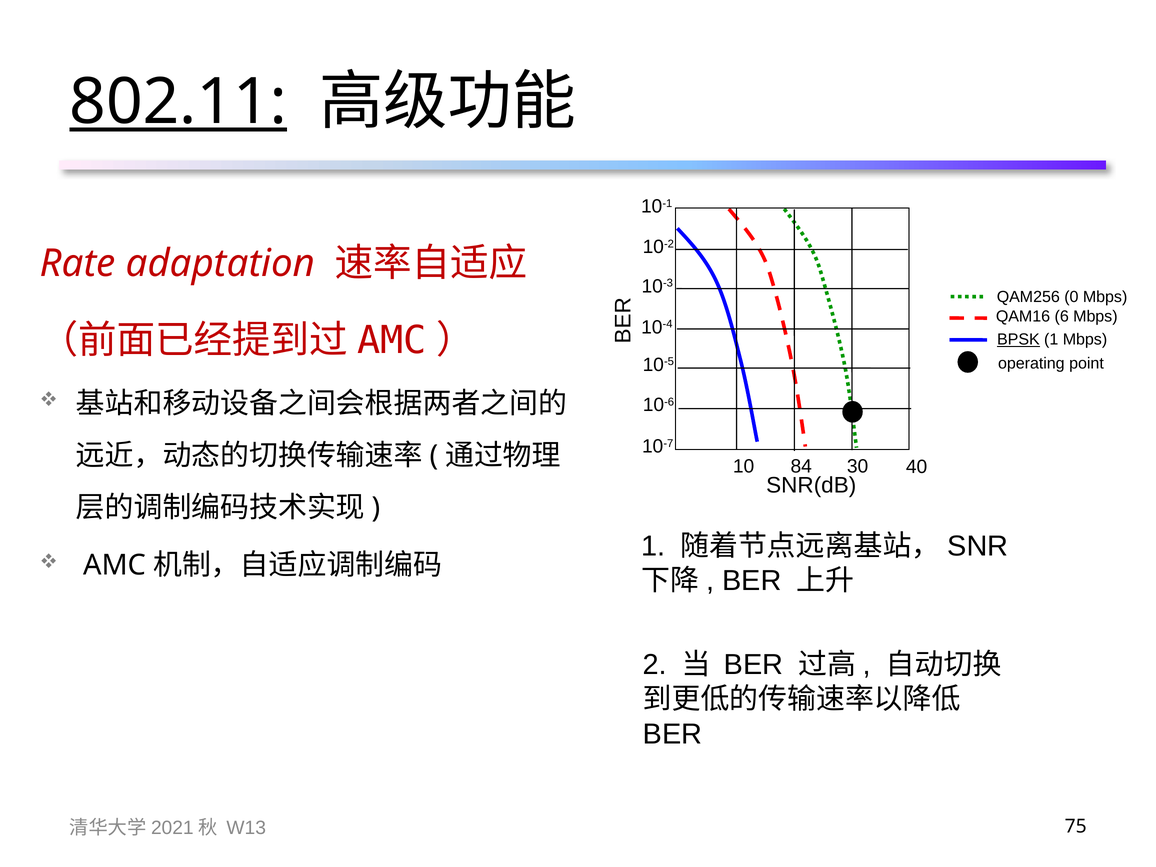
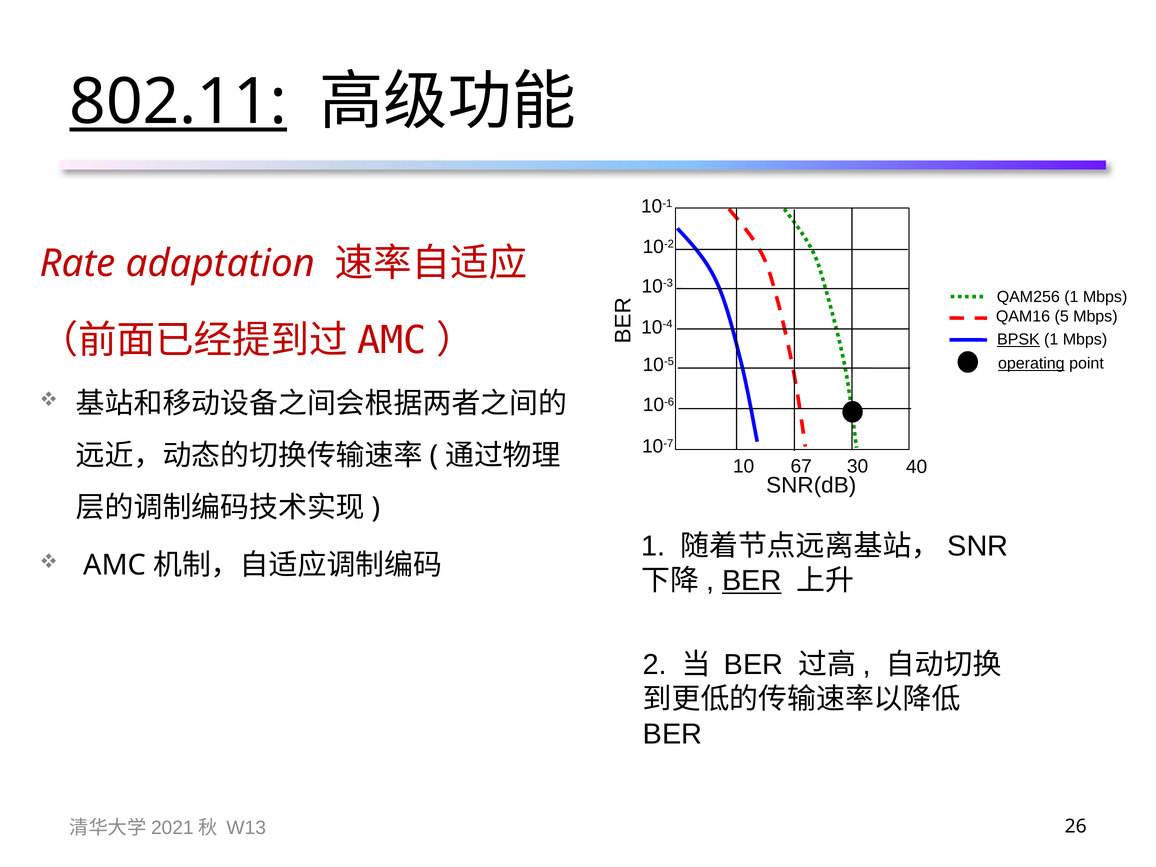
QAM256 0: 0 -> 1 (1071, 297)
6: 6 -> 5 (1062, 317)
operating underline: none -> present (1031, 364)
84: 84 -> 67 (801, 466)
BER underline: none -> present (752, 581)
75: 75 -> 26 (1076, 826)
